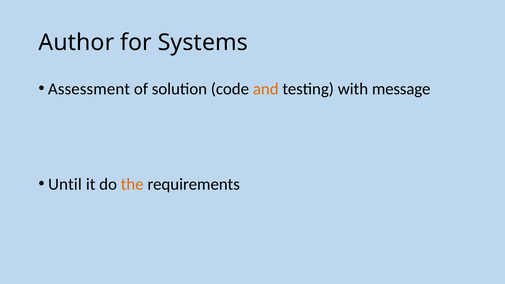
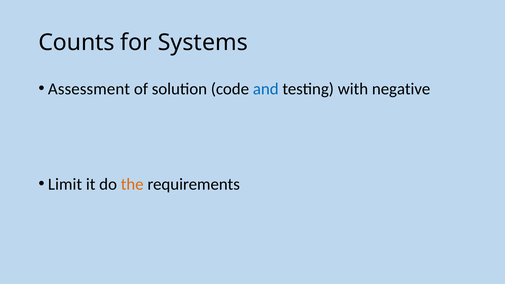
Author: Author -> Counts (76, 42)
and colour: orange -> blue (266, 89)
message: message -> negative (401, 89)
Until: Until -> Limit (65, 184)
